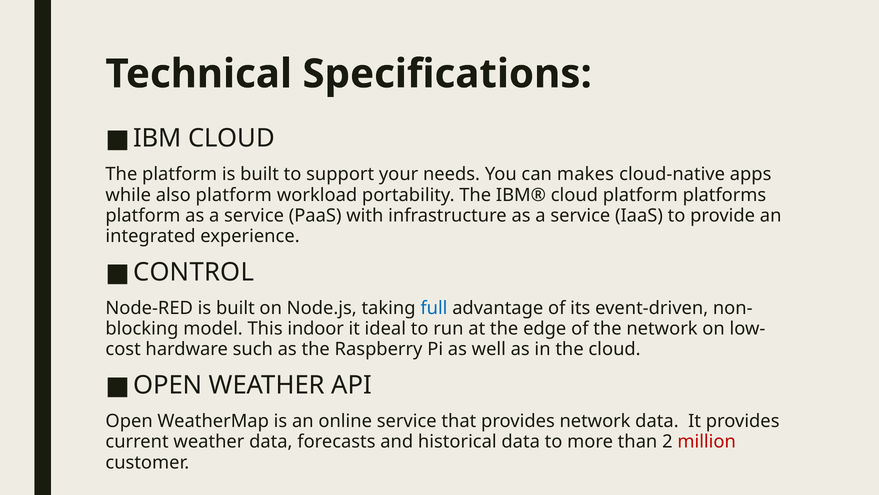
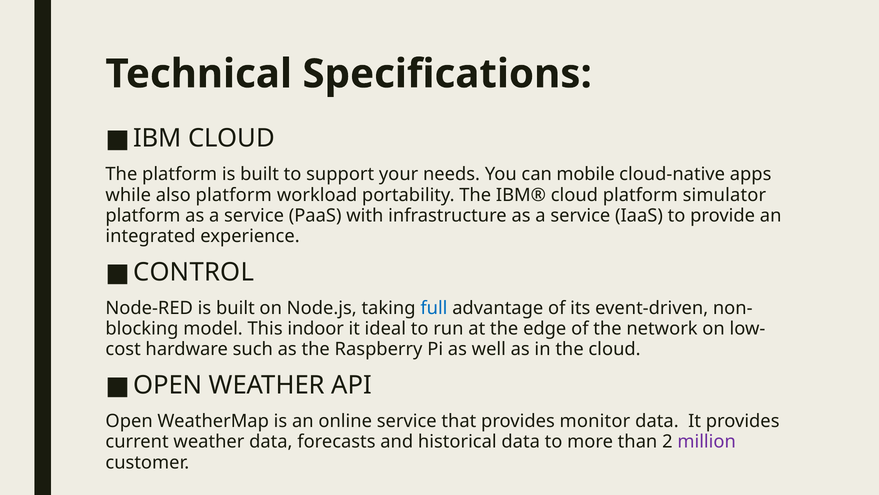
makes: makes -> mobile (586, 174)
platforms: platforms -> simulator (724, 195)
provides network: network -> monitor (595, 421)
million colour: red -> purple (707, 441)
